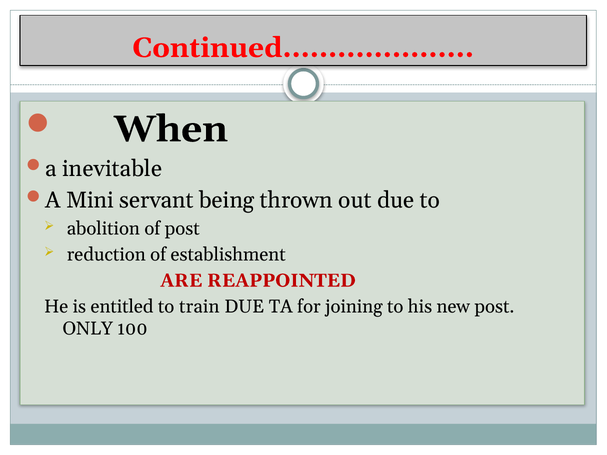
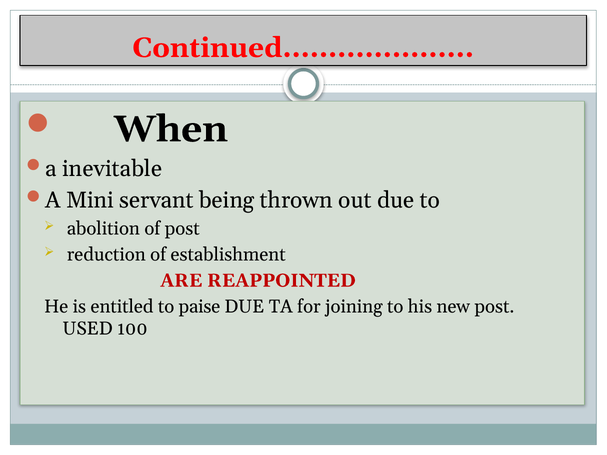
train: train -> paise (199, 307)
ONLY: ONLY -> USED (88, 329)
